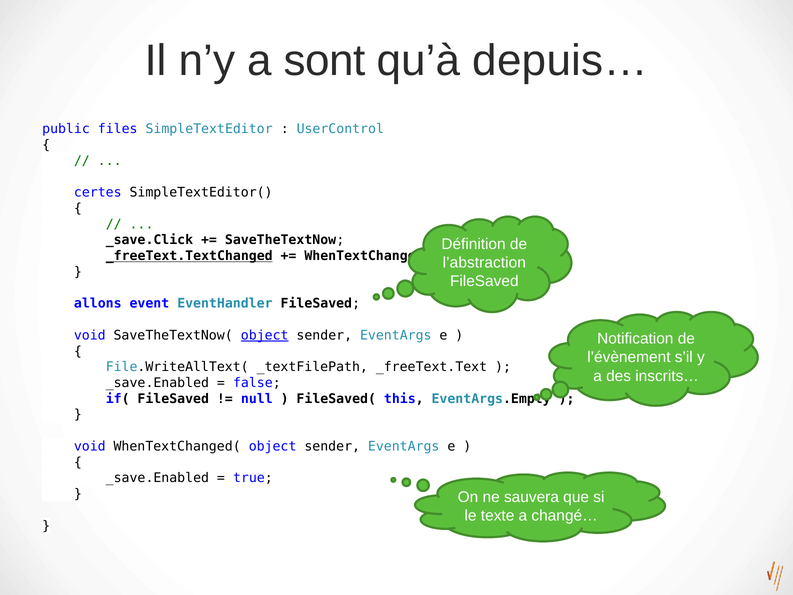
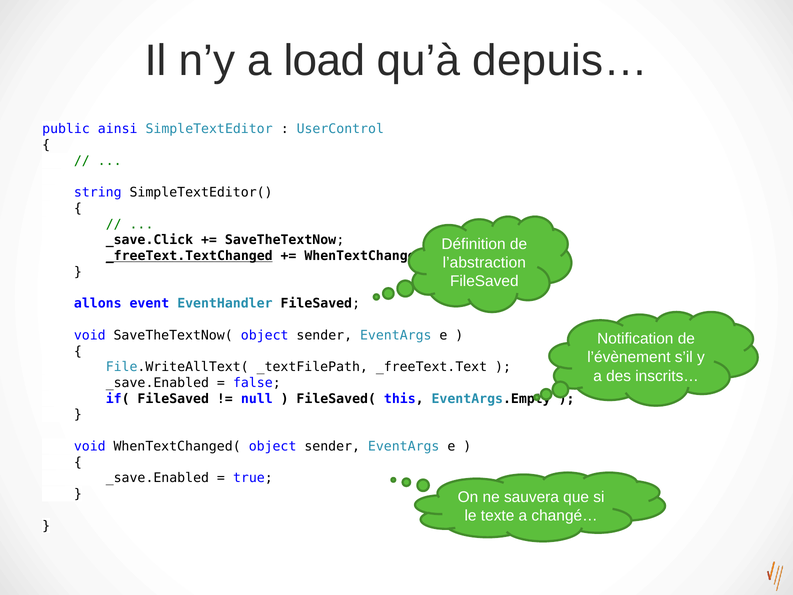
sont: sont -> load (324, 61)
files: files -> ainsi (118, 129)
certes: certes -> string (98, 192)
object underline: present -> none (265, 335)
